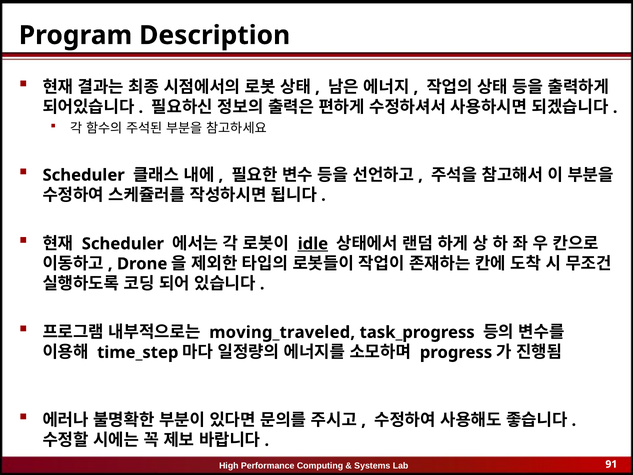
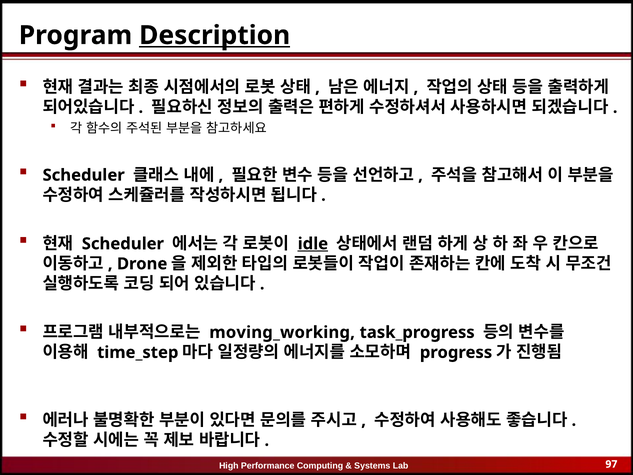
Description underline: none -> present (215, 35)
moving_traveled: moving_traveled -> moving_working (282, 332)
91: 91 -> 97 (611, 464)
